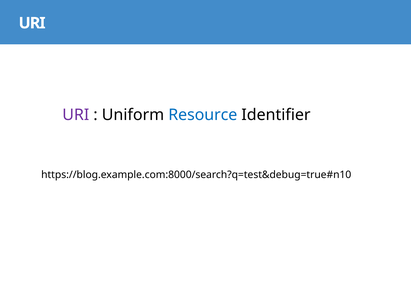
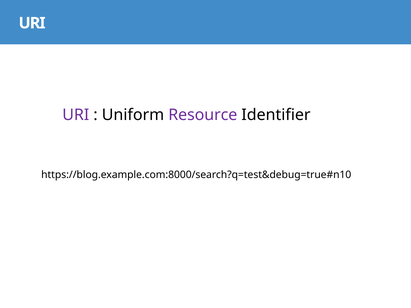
Resource colour: blue -> purple (203, 115)
